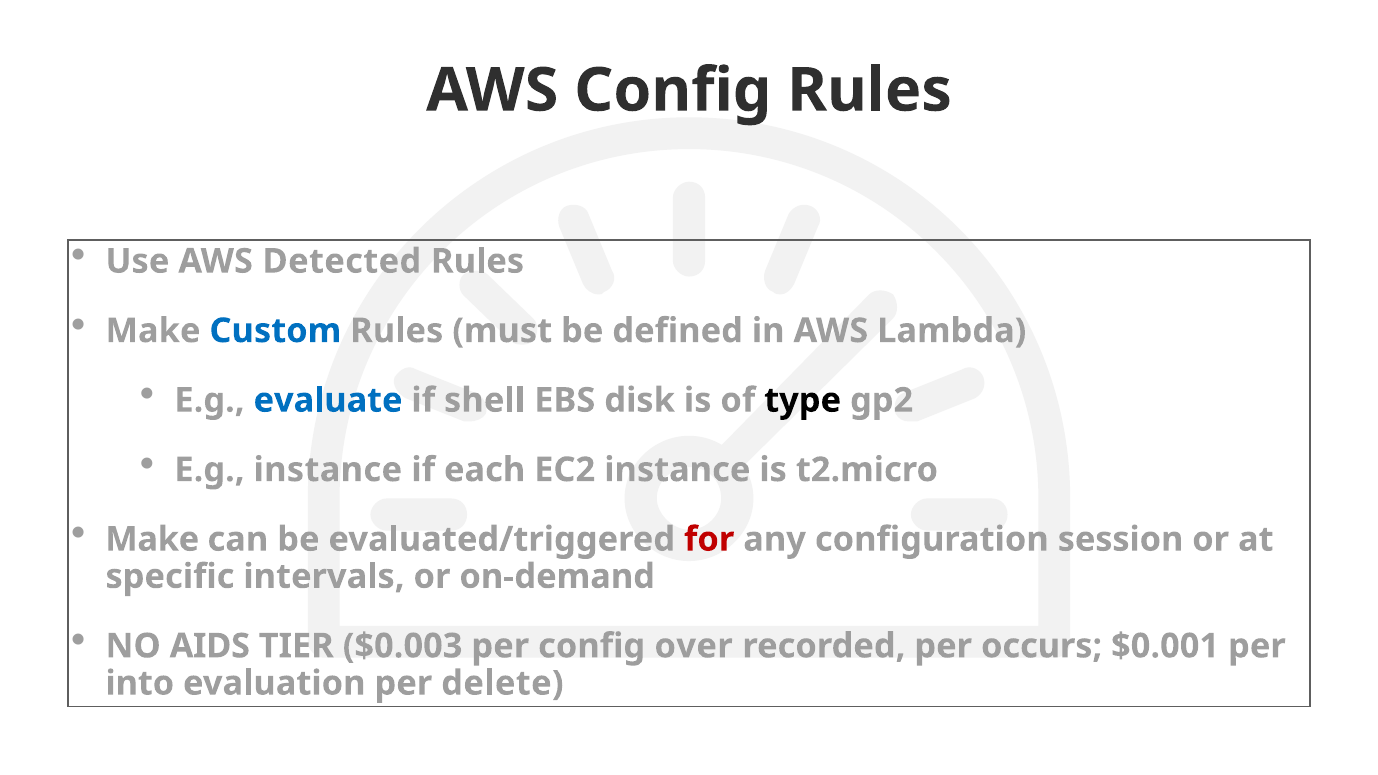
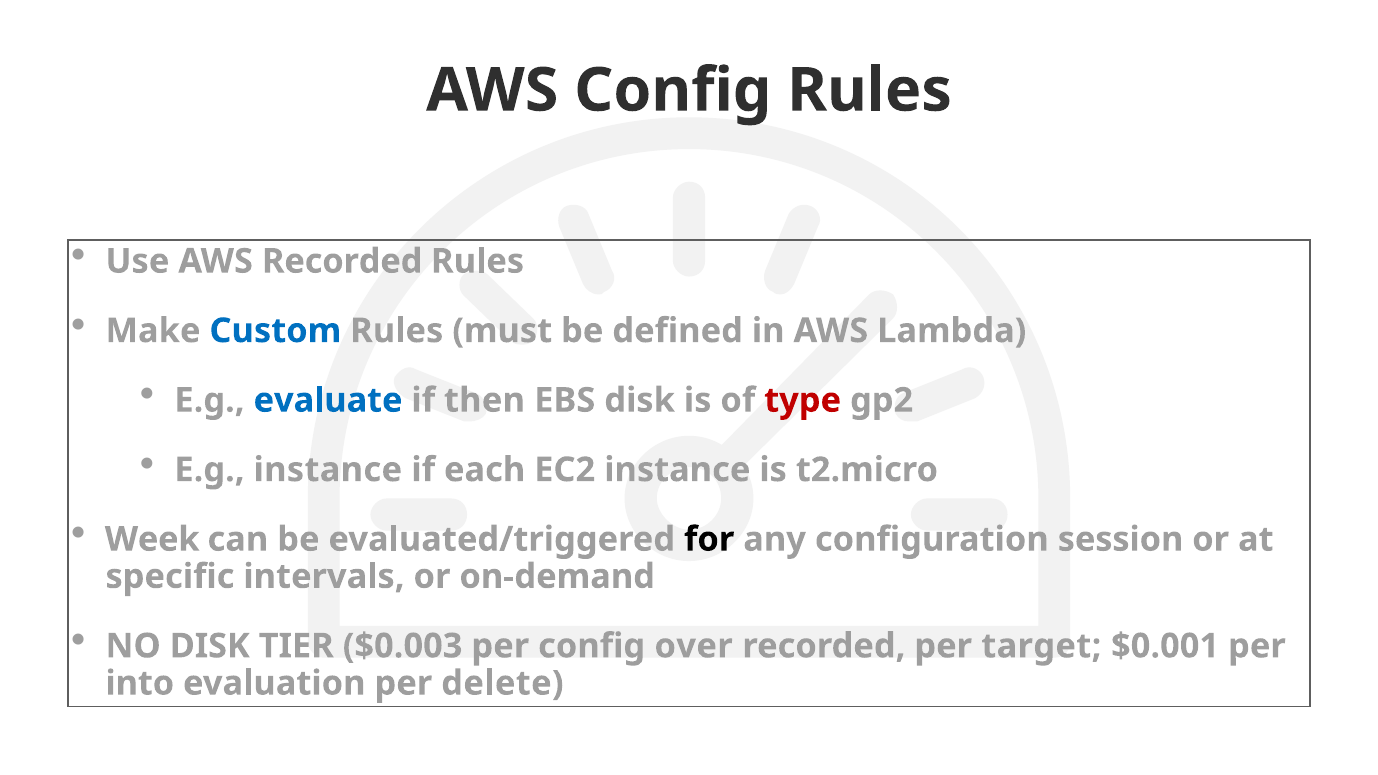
AWS Detected: Detected -> Recorded (342, 261)
shell: shell -> then (484, 400)
type colour: black -> red (803, 400)
Make: Make -> Week (152, 539)
for colour: red -> black (709, 539)
NO AIDS: AIDS -> DISK (210, 646)
occurs: occurs -> target (1041, 646)
